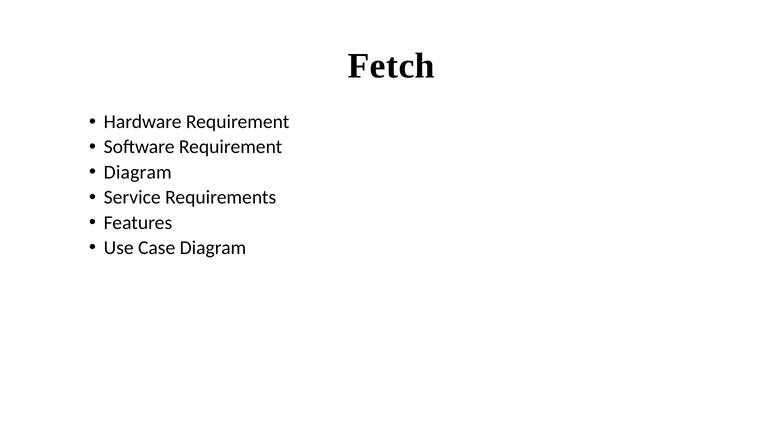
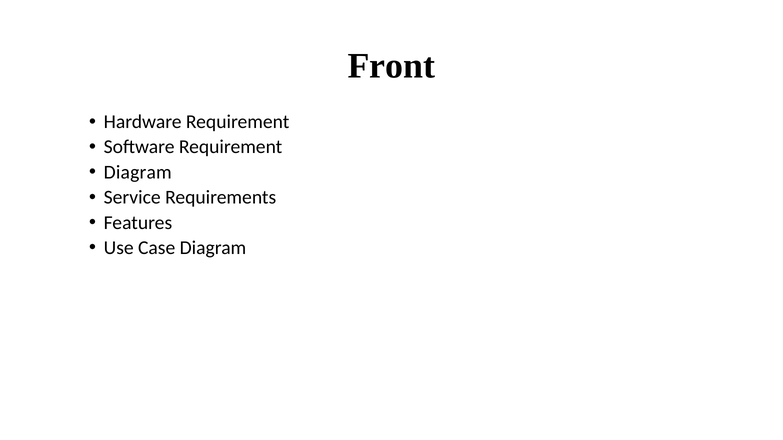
Fetch: Fetch -> Front (391, 66)
